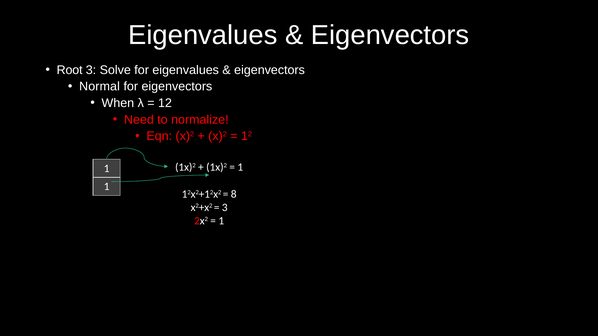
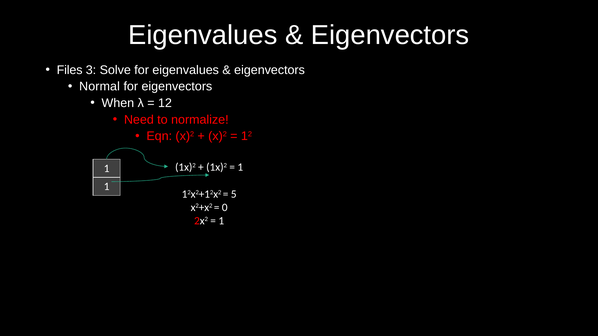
Root: Root -> Files (70, 70)
8: 8 -> 5 (234, 194)
3: 3 -> 0 (225, 208)
